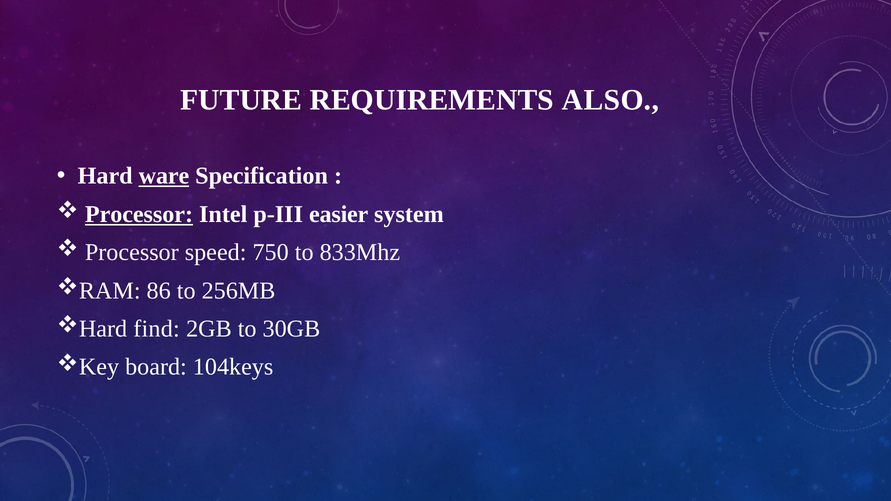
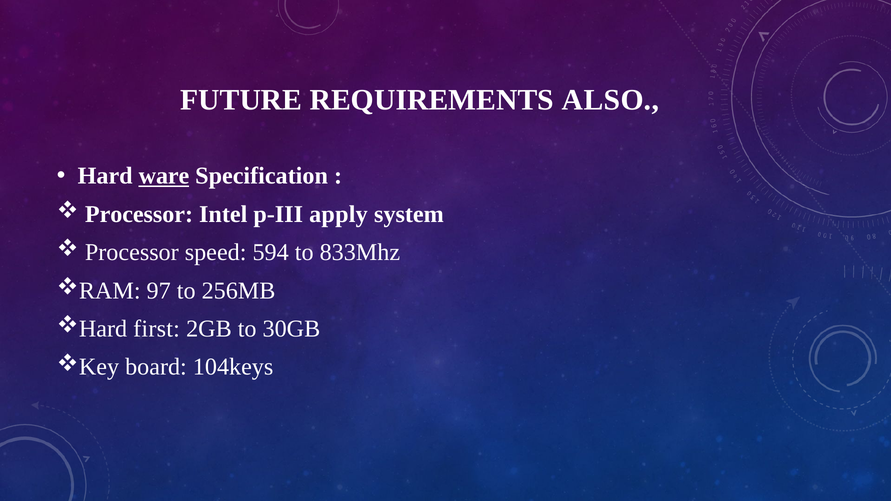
Processor underline: present -> none (139, 214)
easier: easier -> apply (338, 214)
750: 750 -> 594 (271, 252)
86: 86 -> 97 (159, 291)
find: find -> first (157, 329)
